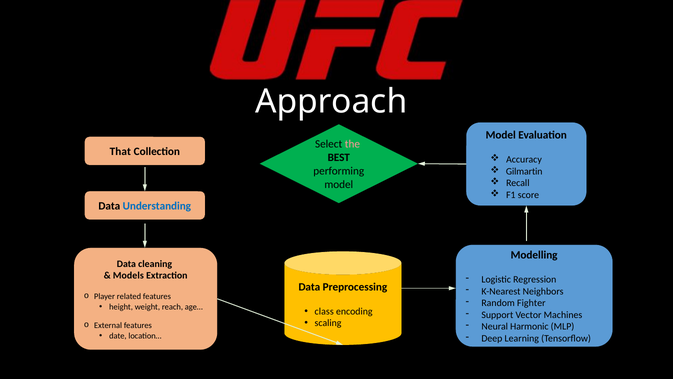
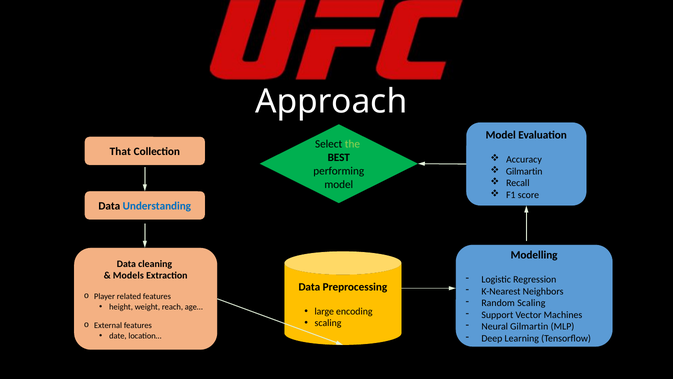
the colour: pink -> light green (352, 144)
Random Fighter: Fighter -> Scaling (531, 303)
class: class -> large (324, 311)
Neural Harmonic: Harmonic -> Gilmartin (529, 326)
